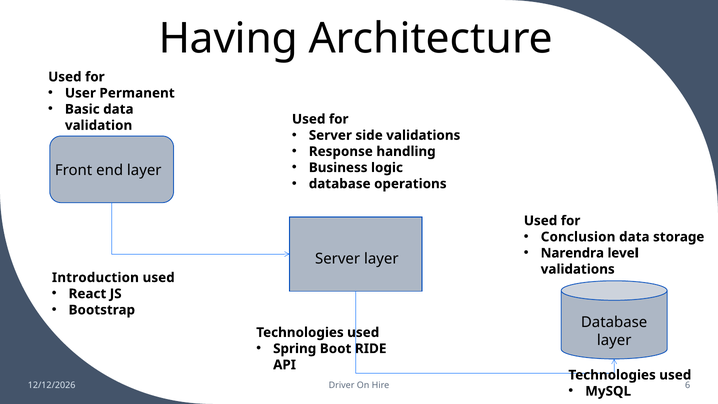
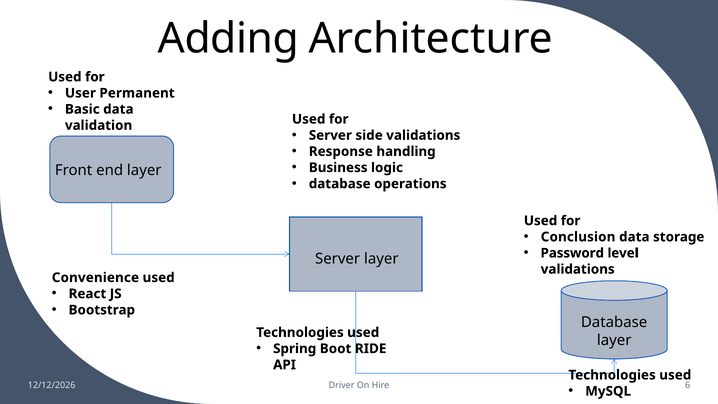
Having: Having -> Adding (228, 39)
Narendra: Narendra -> Password (572, 253)
Introduction: Introduction -> Convenience (95, 278)
